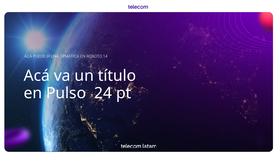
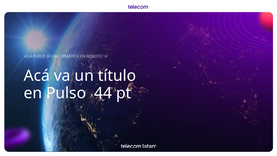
24: 24 -> 44 (103, 93)
